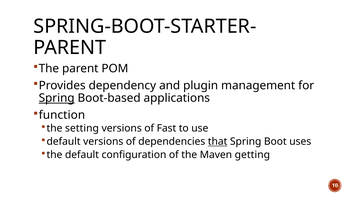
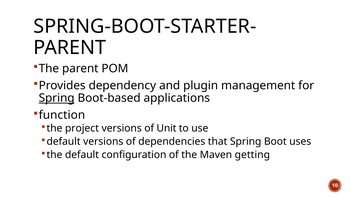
setting: setting -> project (82, 129)
Fast: Fast -> Unit (166, 129)
that underline: present -> none (218, 142)
